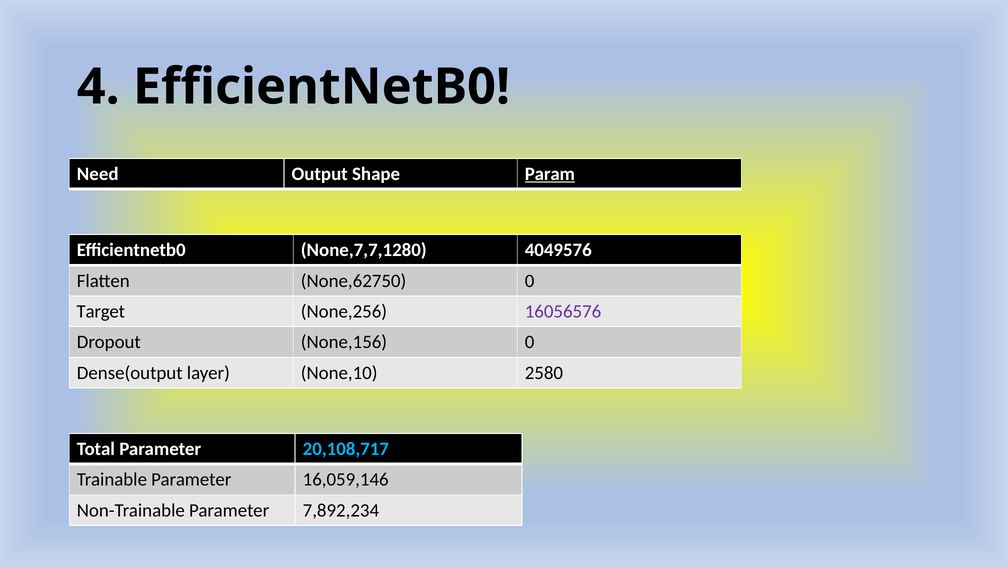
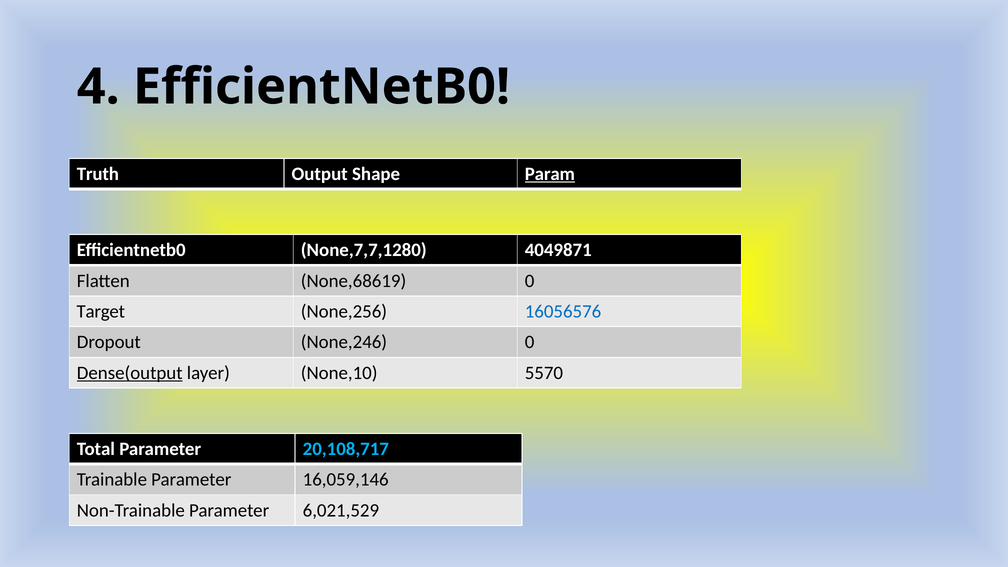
Need: Need -> Truth (98, 174)
4049576: 4049576 -> 4049871 (558, 250)
None,62750: None,62750 -> None,68619 (354, 281)
16056576 colour: purple -> blue (563, 312)
None,156: None,156 -> None,246 (344, 342)
Dense(output underline: none -> present (130, 373)
2580: 2580 -> 5570 (544, 373)
7,892,234: 7,892,234 -> 6,021,529 (341, 510)
